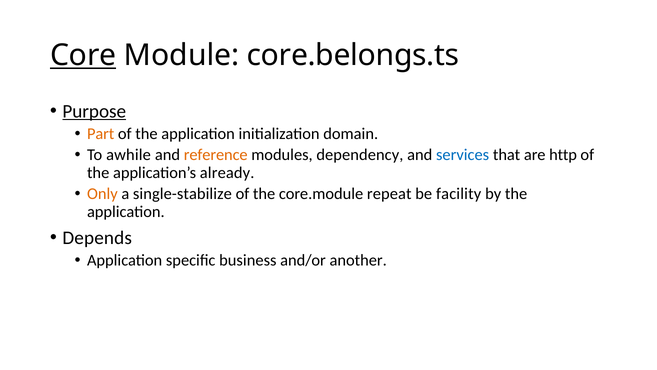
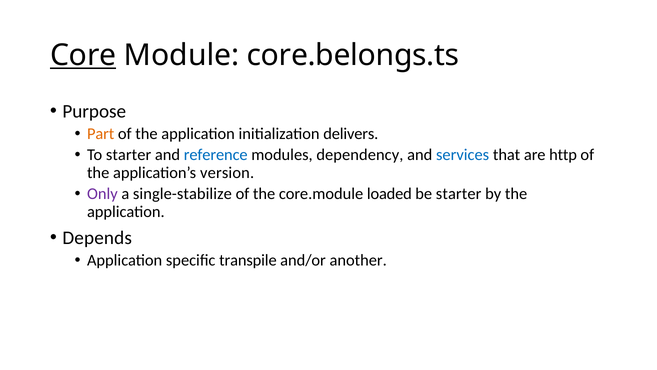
Purpose underline: present -> none (94, 111)
domain: domain -> delivers (351, 134)
To awhile: awhile -> starter (129, 155)
reference colour: orange -> blue (216, 155)
already: already -> version (227, 173)
Only colour: orange -> purple (102, 194)
repeat: repeat -> loaded (389, 194)
be facility: facility -> starter (459, 194)
business: business -> transpile (248, 260)
